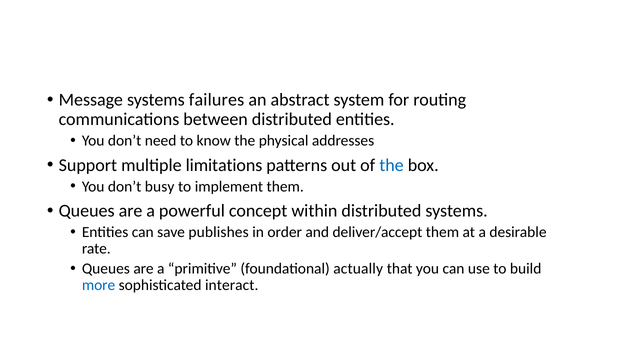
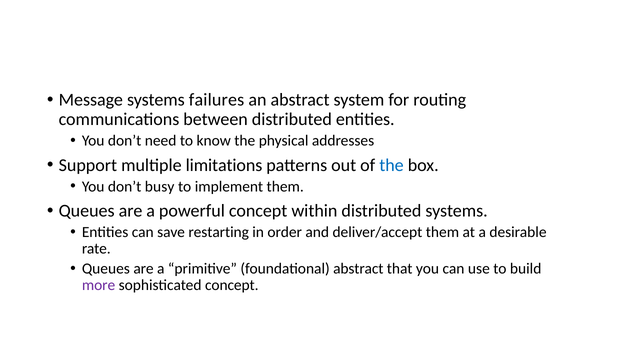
publishes: publishes -> restarting (219, 233)
foundational actually: actually -> abstract (358, 269)
more colour: blue -> purple (99, 286)
sophisticated interact: interact -> concept (232, 286)
